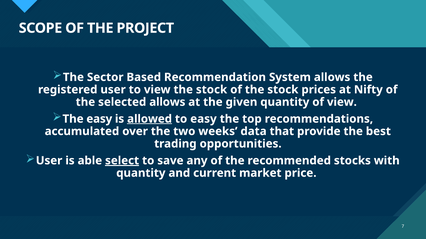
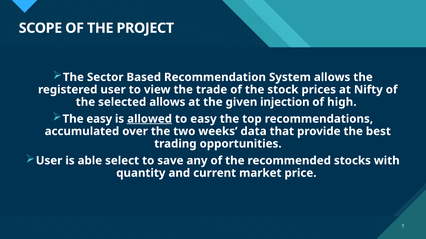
view the stock: stock -> trade (212, 90)
given quantity: quantity -> injection (285, 102)
of view: view -> high (342, 102)
select underline: present -> none (122, 161)
